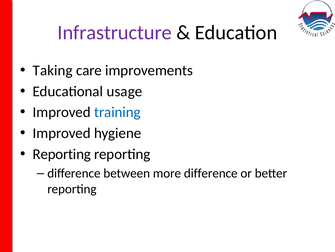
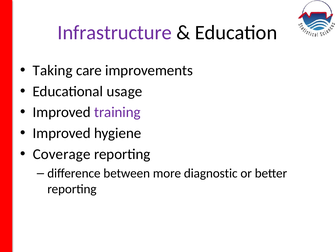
training colour: blue -> purple (117, 112)
Reporting: Reporting -> Coverage (62, 154)
more difference: difference -> diagnostic (211, 173)
